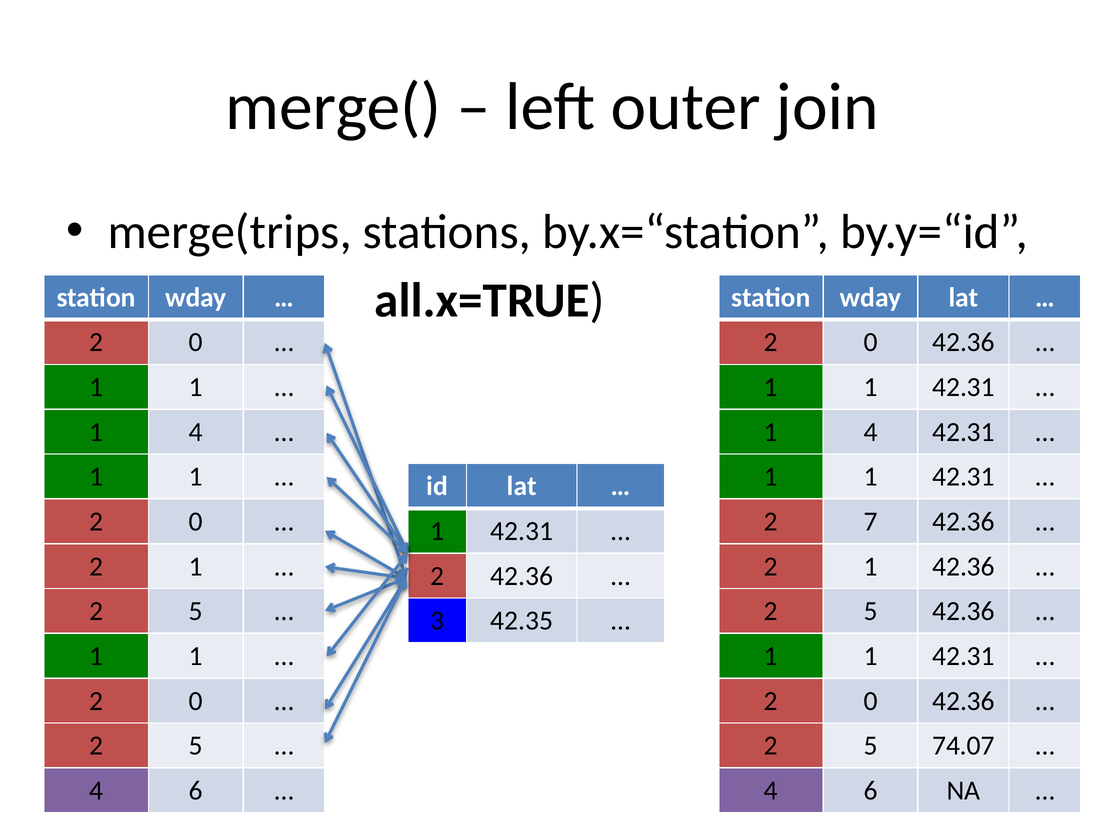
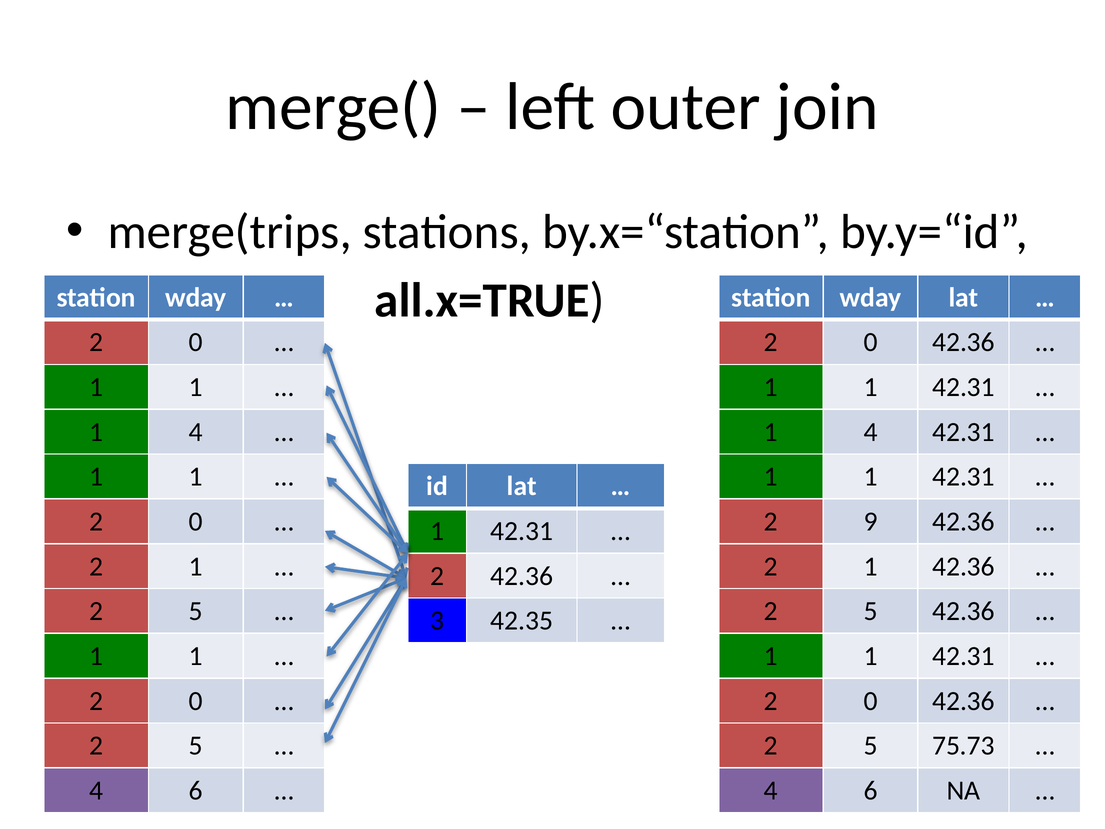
7: 7 -> 9 (871, 521)
74.07: 74.07 -> 75.73 (963, 746)
